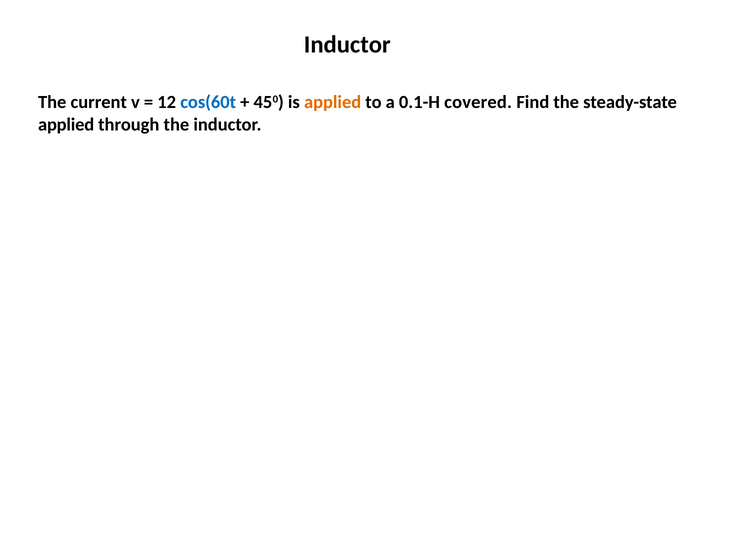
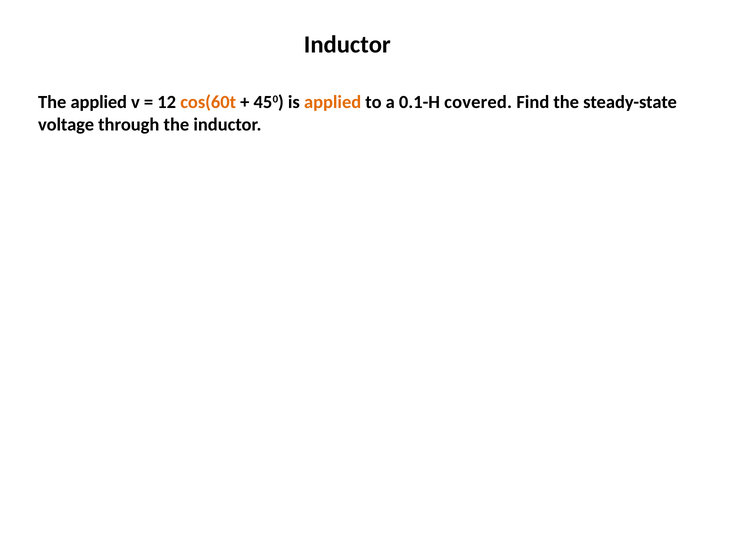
The current: current -> applied (99, 102)
cos(60t colour: blue -> orange (208, 102)
applied: applied -> voltage (66, 125)
